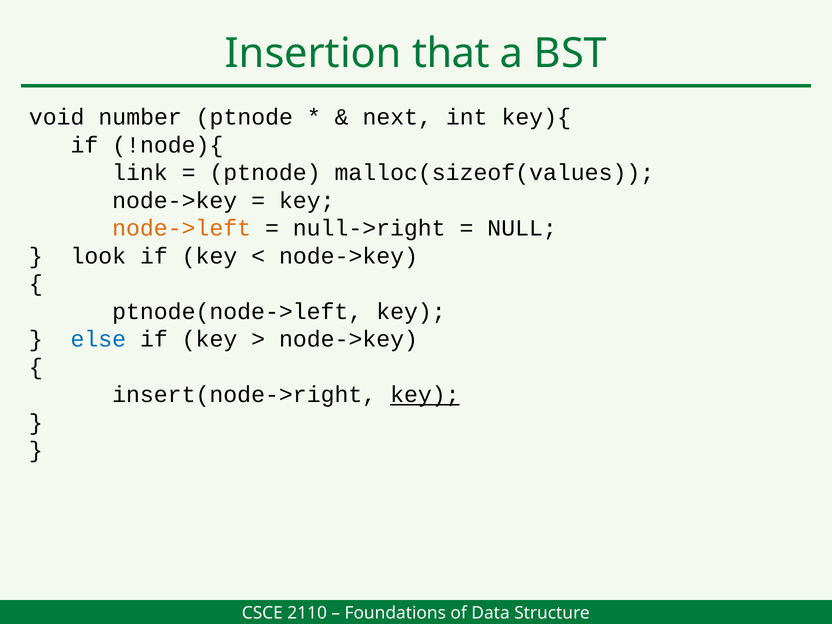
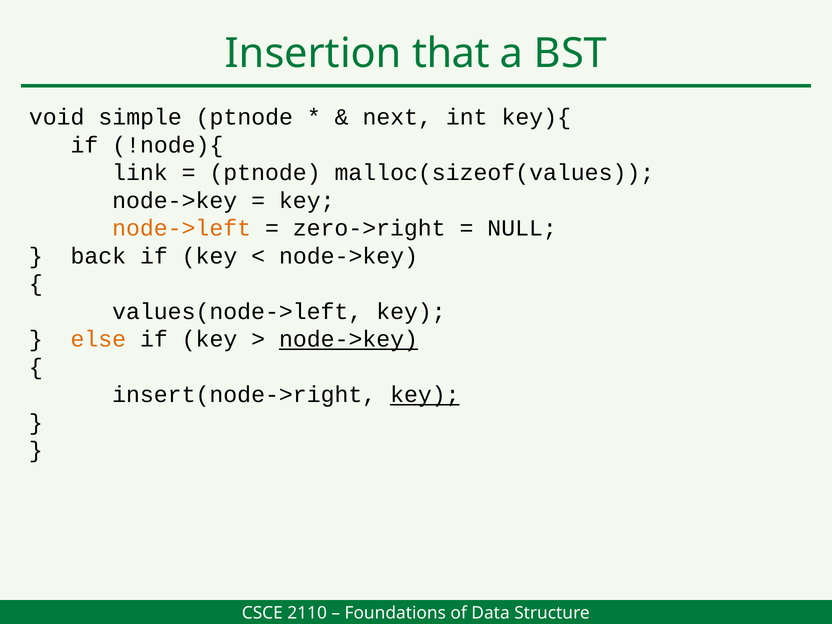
number: number -> simple (140, 117)
null->right: null->right -> zero->right (369, 228)
look: look -> back (98, 256)
ptnode(node->left: ptnode(node->left -> values(node->left (237, 311)
else colour: blue -> orange (98, 339)
node->key underline: none -> present (349, 339)
